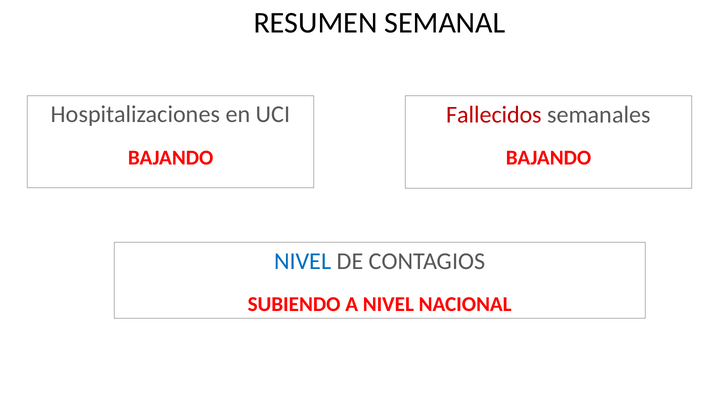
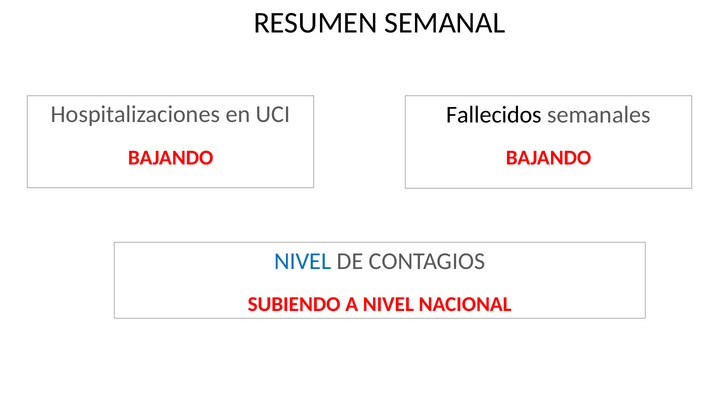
Fallecidos colour: red -> black (494, 115)
